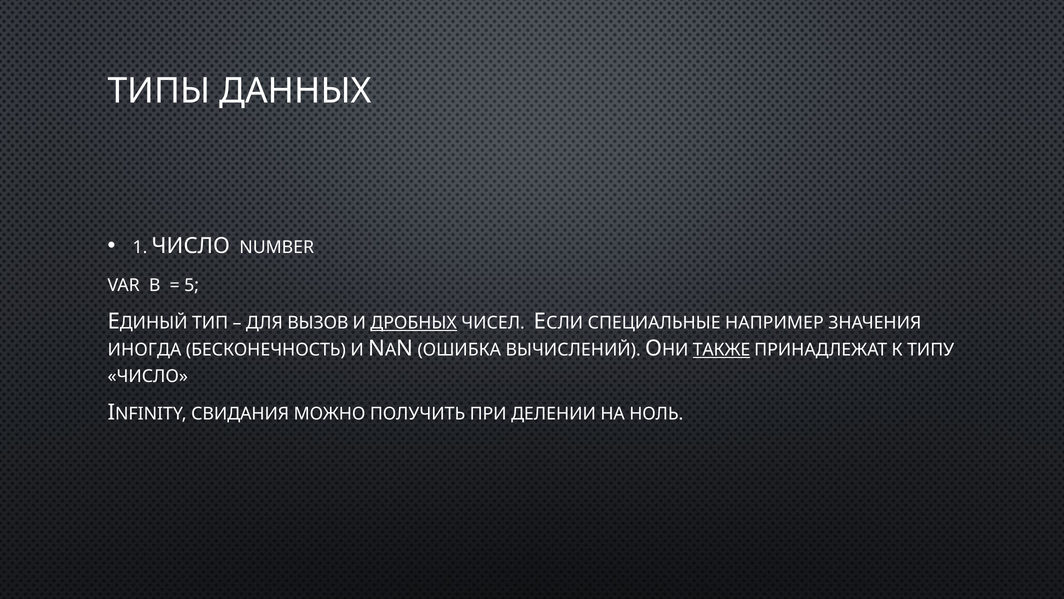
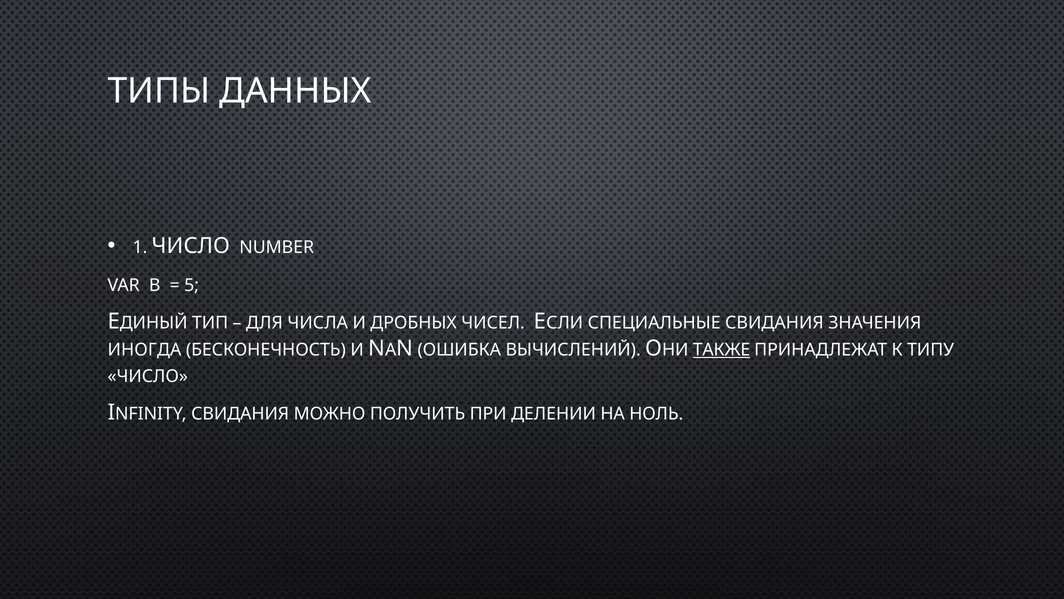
ВЫЗОВ: ВЫЗОВ -> ЧИСЛА (318, 323)
ДРОБНЫХ underline: present -> none (414, 323)
СПЕЦИАЛЬНЫЕ НАПРИМЕР: НАПРИМЕР -> СВИДАНИЯ (774, 323)
